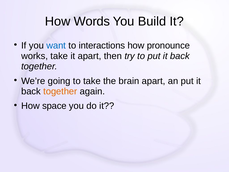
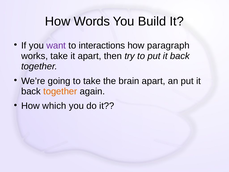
want colour: blue -> purple (56, 46)
pronounce: pronounce -> paragraph (168, 46)
space: space -> which (54, 106)
